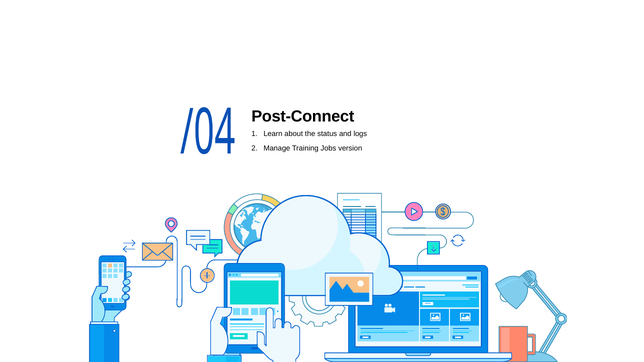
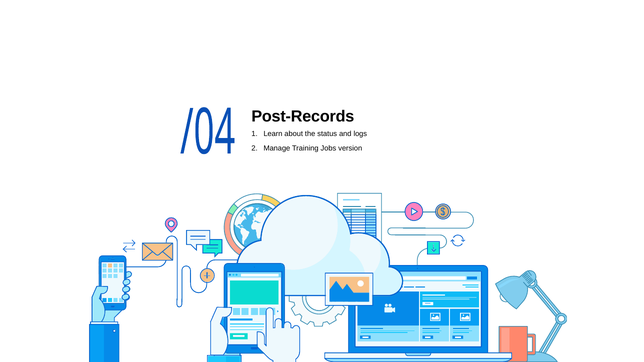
Post-Connect: Post-Connect -> Post-Records (303, 116)
